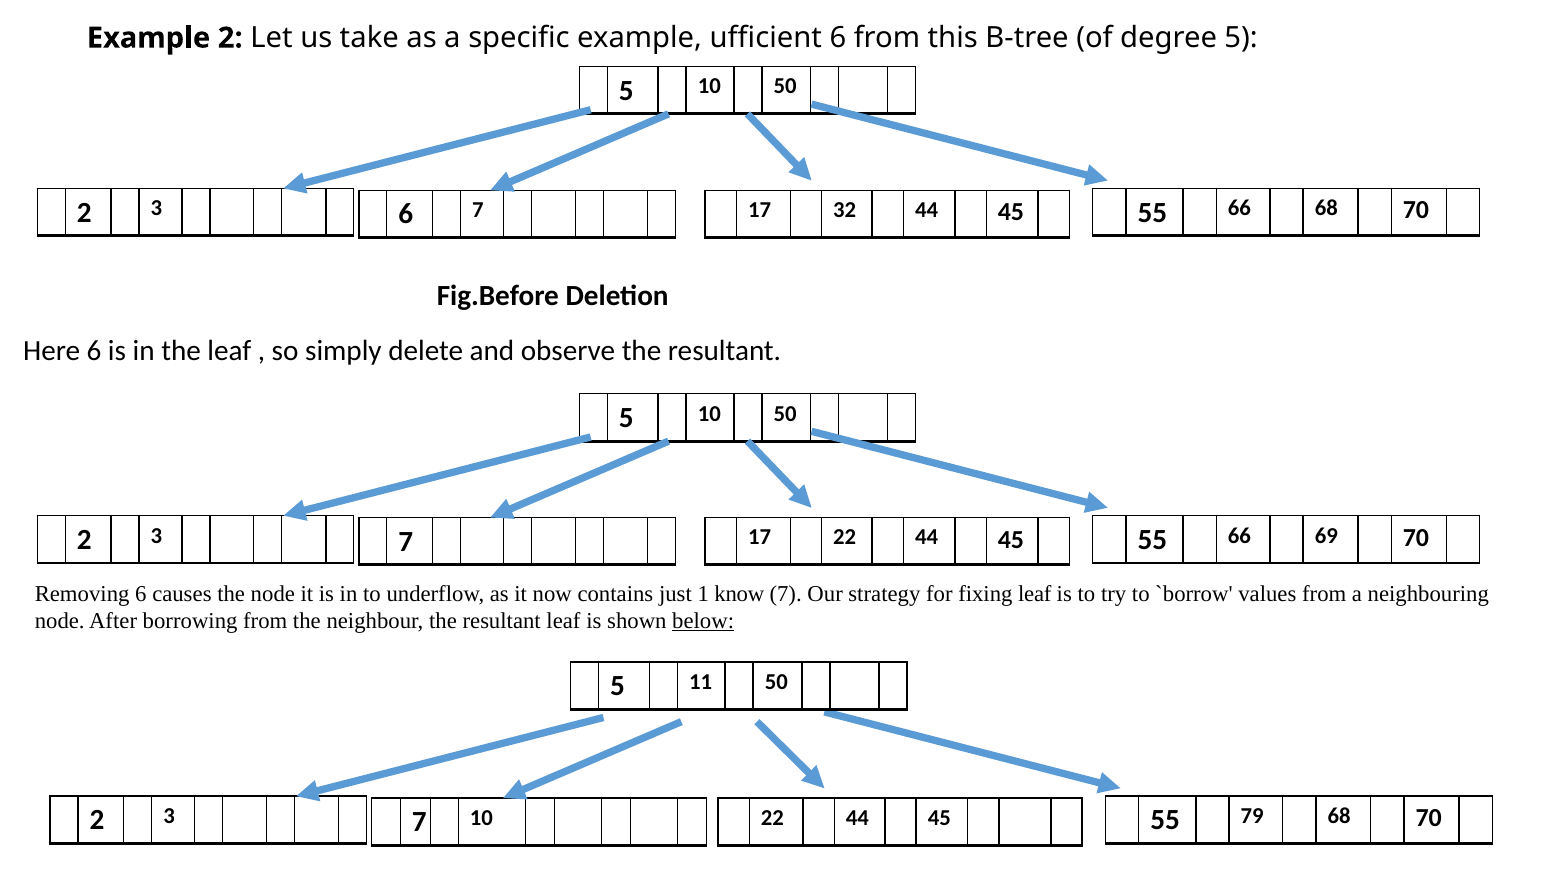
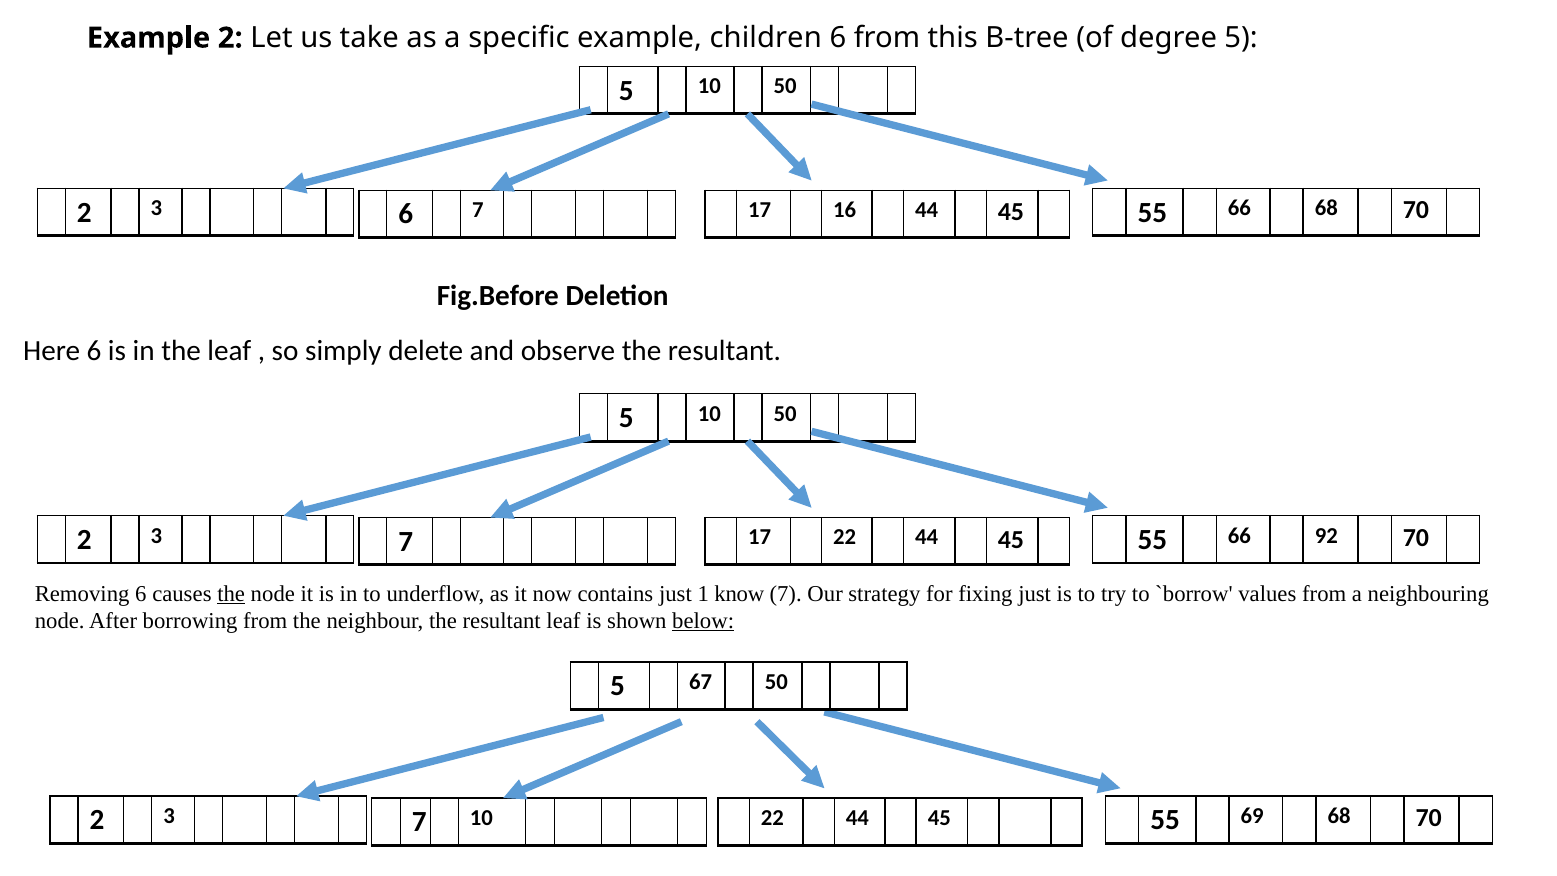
ufficient: ufficient -> children (766, 38)
32: 32 -> 16 (845, 210)
69: 69 -> 92 (1326, 536)
the underline: none -> present (231, 594)
fixing leaf: leaf -> just (1035, 594)
11: 11 -> 67 (701, 682)
79: 79 -> 69 (1252, 816)
